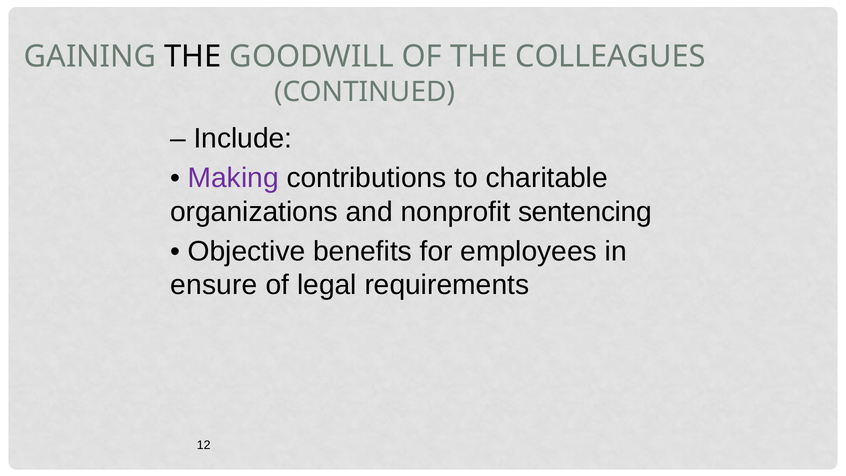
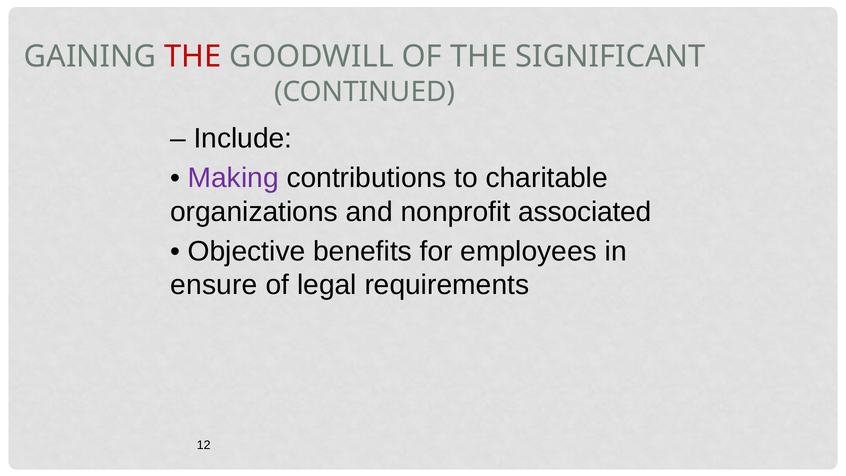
THE colour: black -> red (193, 57)
COLLEAGUES: COLLEAGUES -> SIGNIFICANT (610, 57)
sentencing: sentencing -> associated (585, 212)
